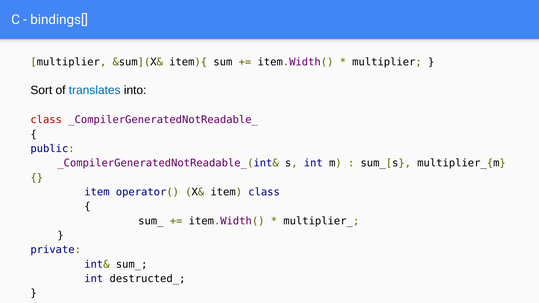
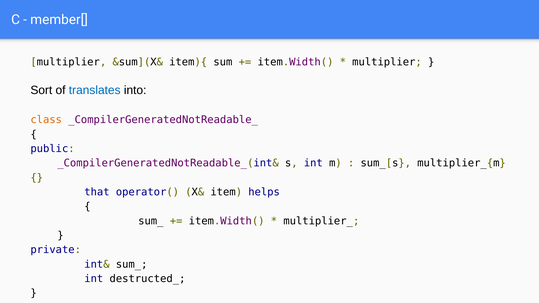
bindings[: bindings[ -> member[ (59, 20)
class colour: red -> orange (46, 120)
item: item -> that (97, 192)
item class: class -> helps (264, 192)
